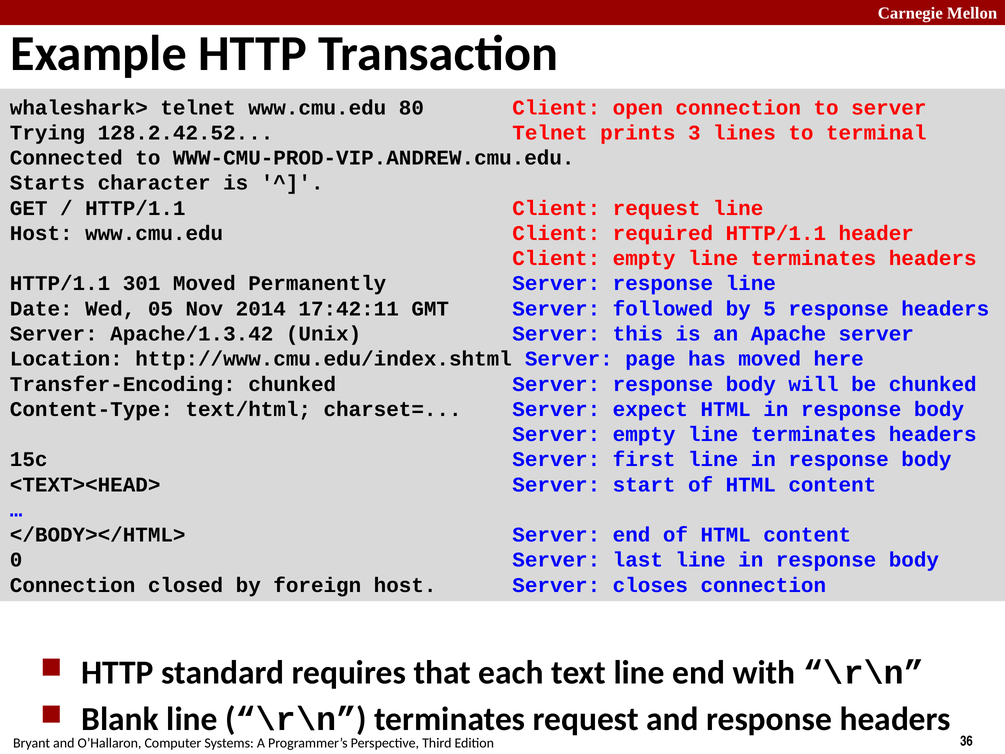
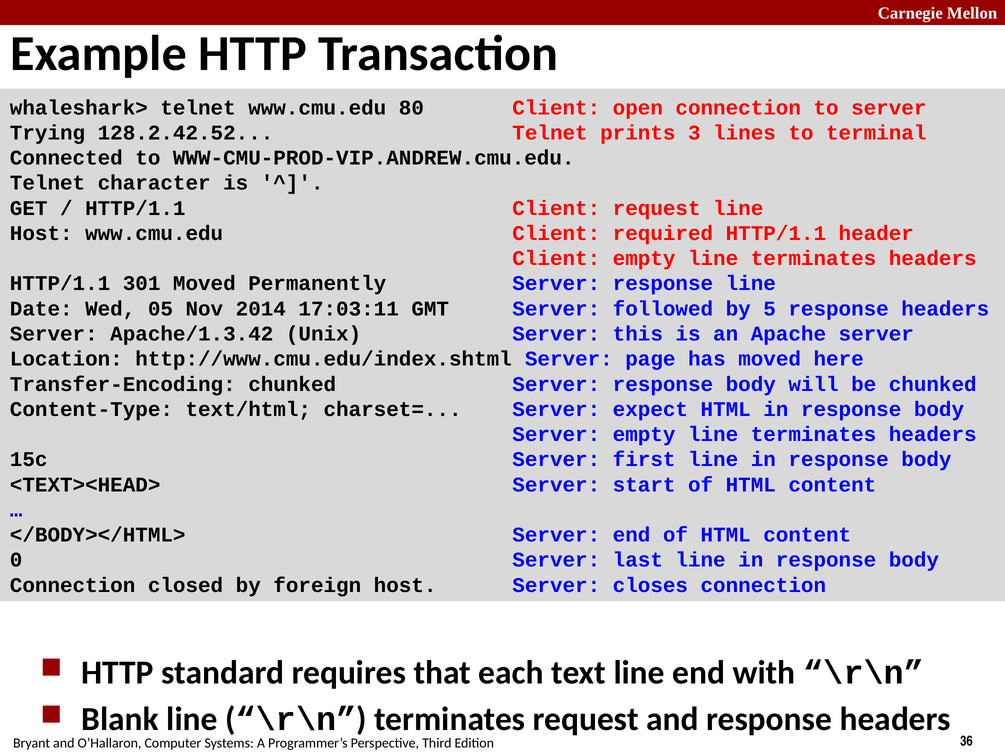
Starts: Starts -> Telnet (48, 183)
17:42:11: 17:42:11 -> 17:03:11 (349, 309)
